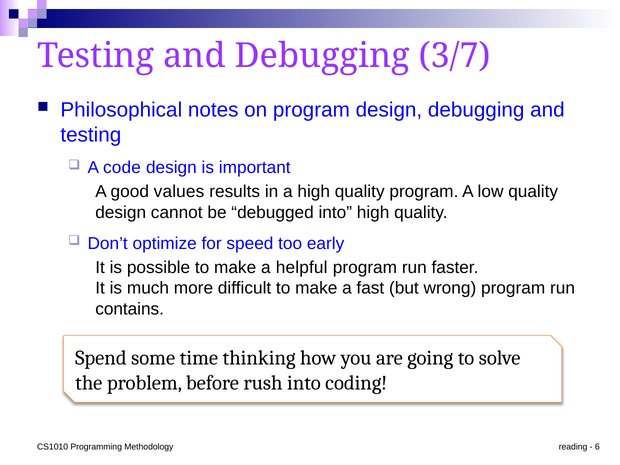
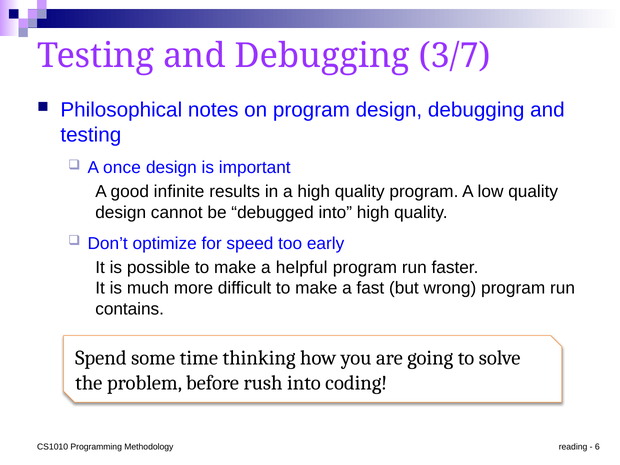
code: code -> once (122, 168)
values: values -> infinite (179, 192)
